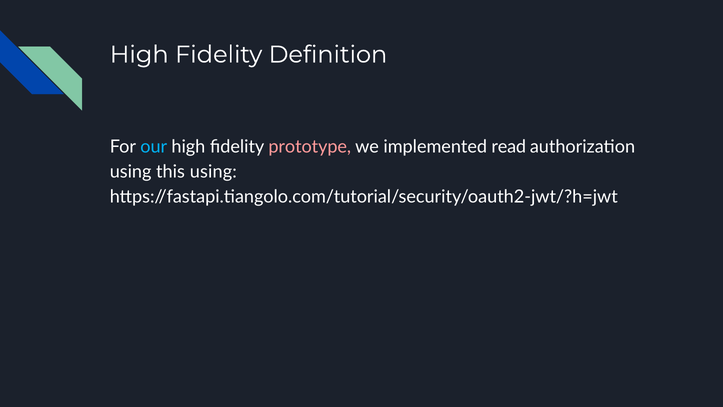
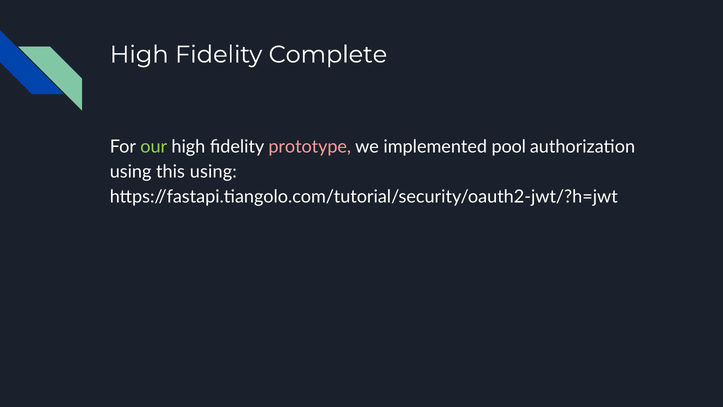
Definition: Definition -> Complete (328, 55)
our colour: light blue -> light green (154, 147)
read: read -> pool (509, 147)
